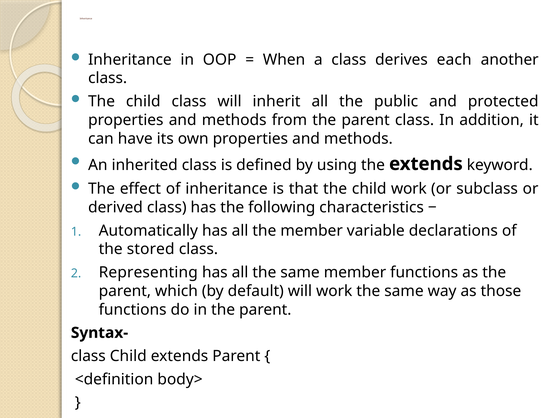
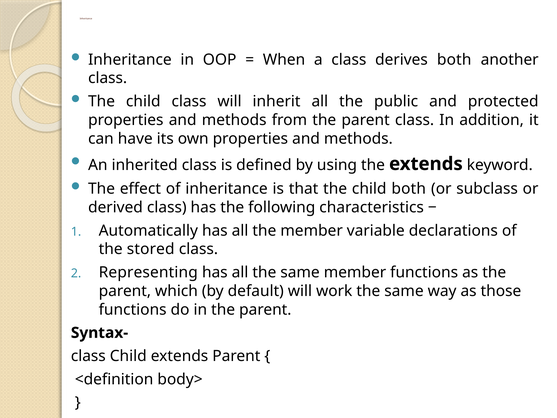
derives each: each -> both (454, 60)
child work: work -> both (409, 189)
